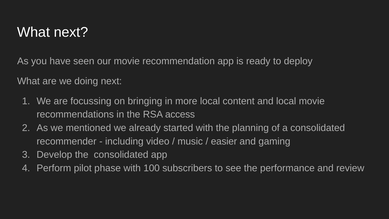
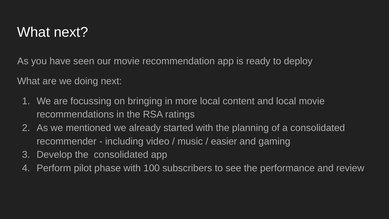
access: access -> ratings (180, 114)
